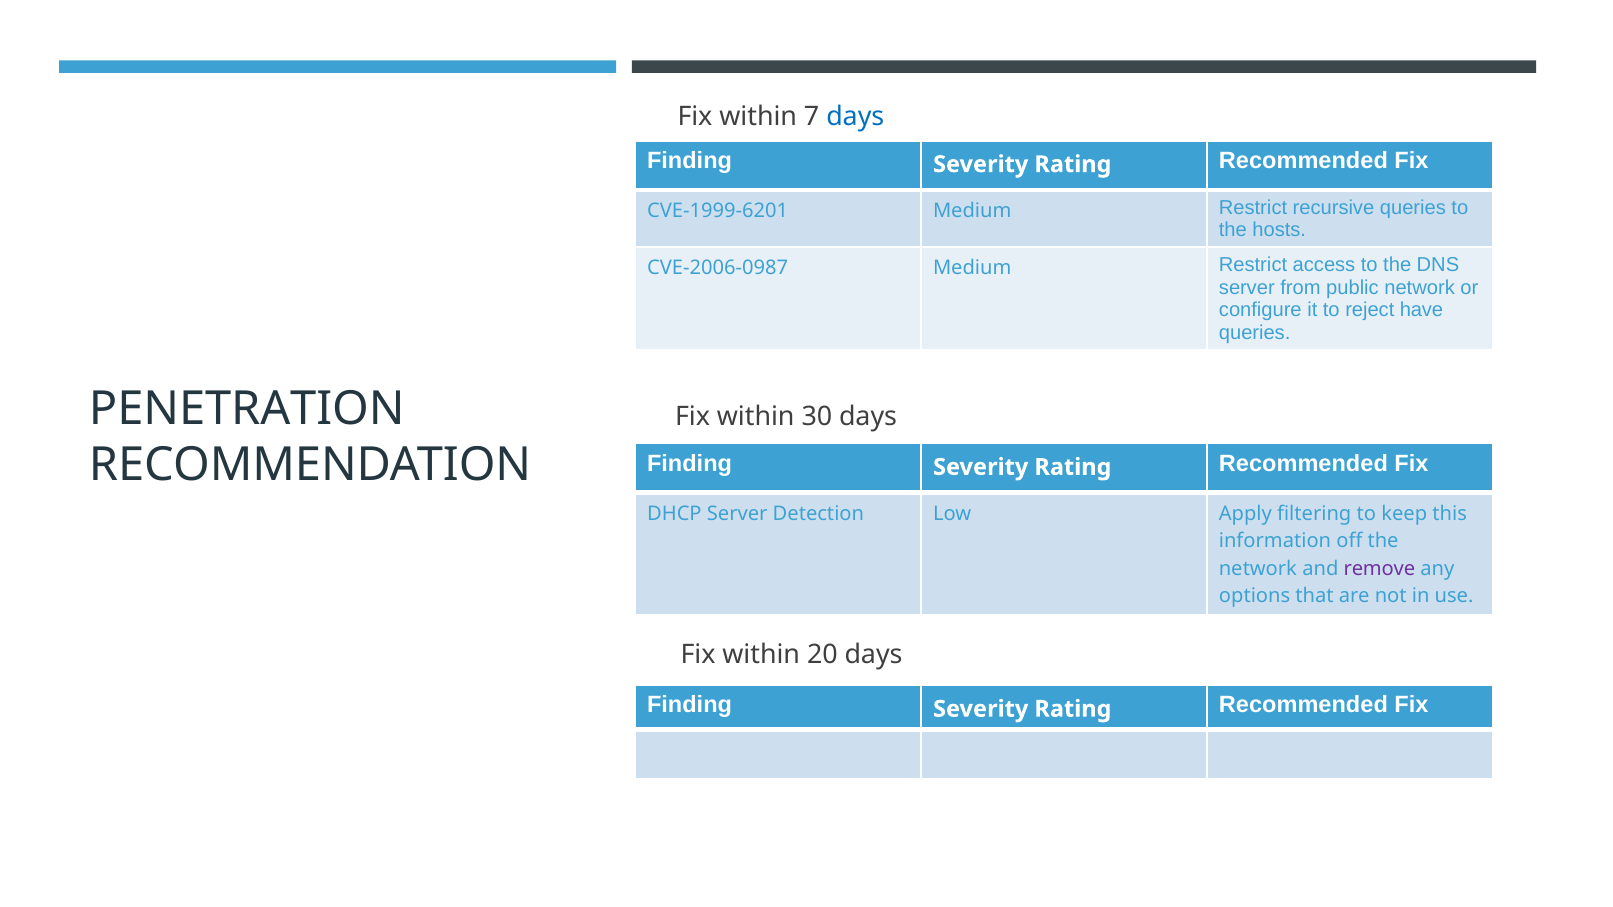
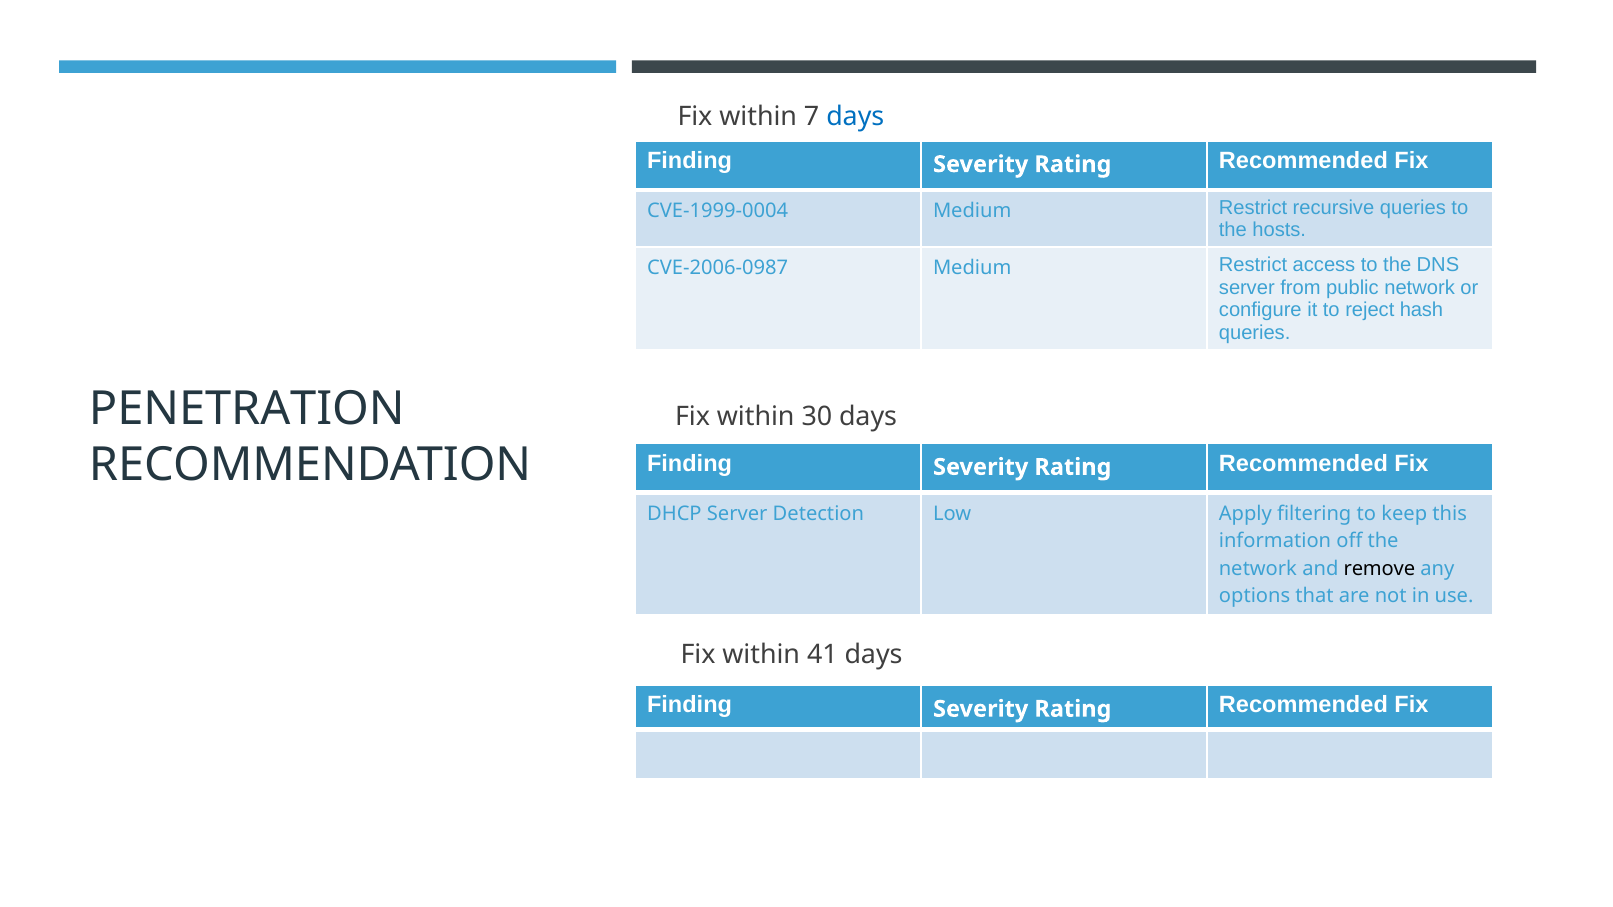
CVE-1999-6201: CVE-1999-6201 -> CVE-1999-0004 (718, 211)
have: have -> hash (1421, 310)
remove colour: purple -> black (1379, 569)
20: 20 -> 41 (822, 655)
